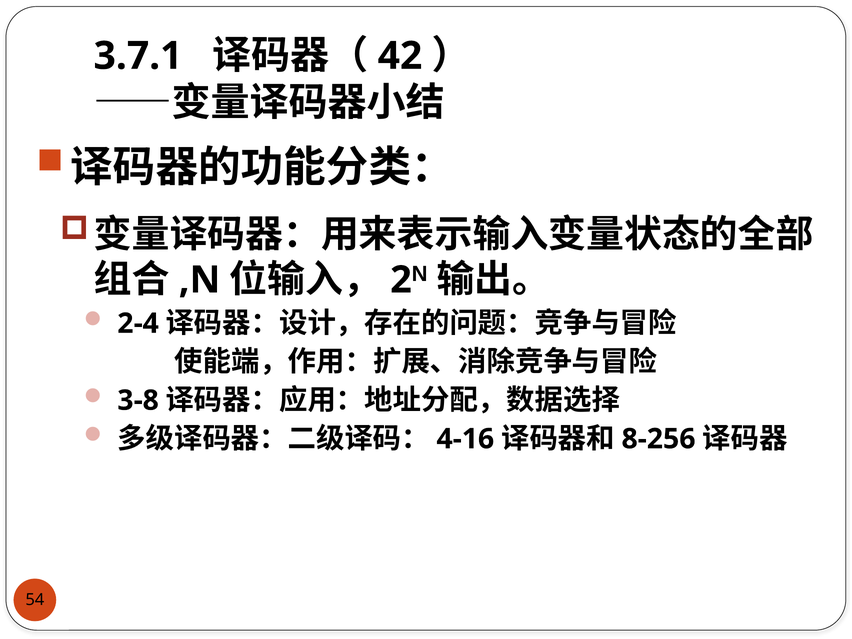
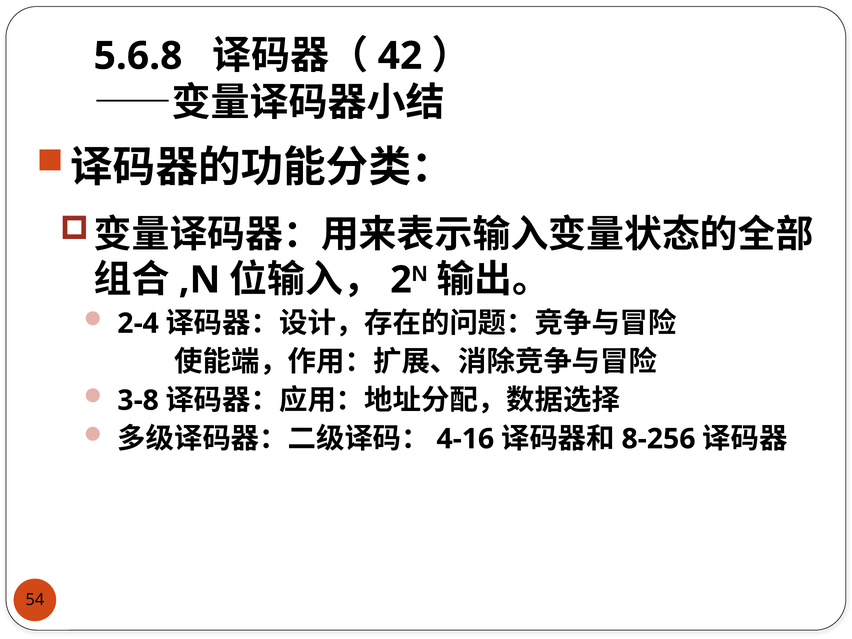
3.7.1: 3.7.1 -> 5.6.8 (138, 56)
